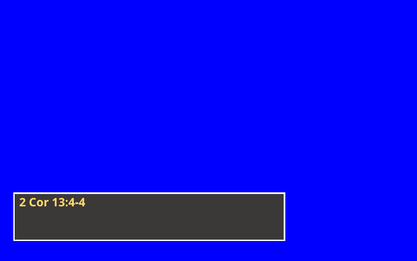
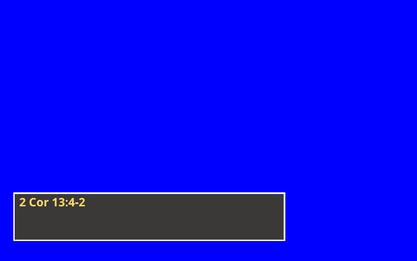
13:4-4: 13:4-4 -> 13:4-2 (69, 202)
